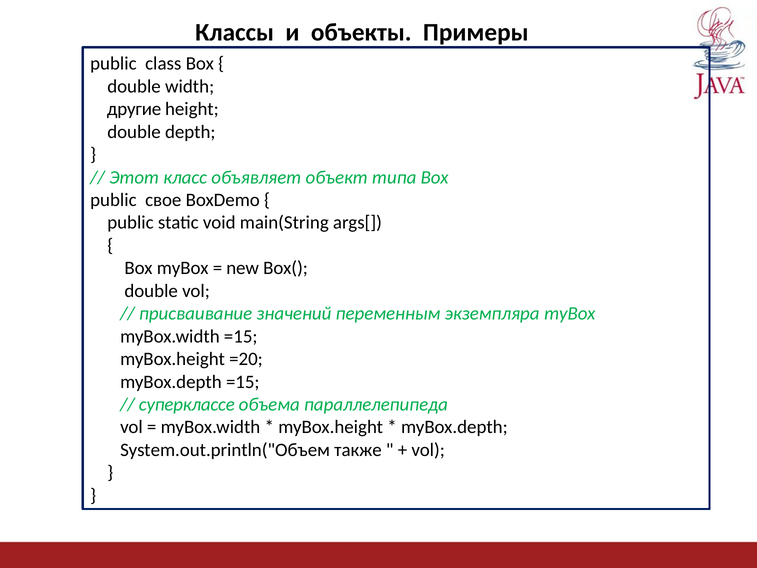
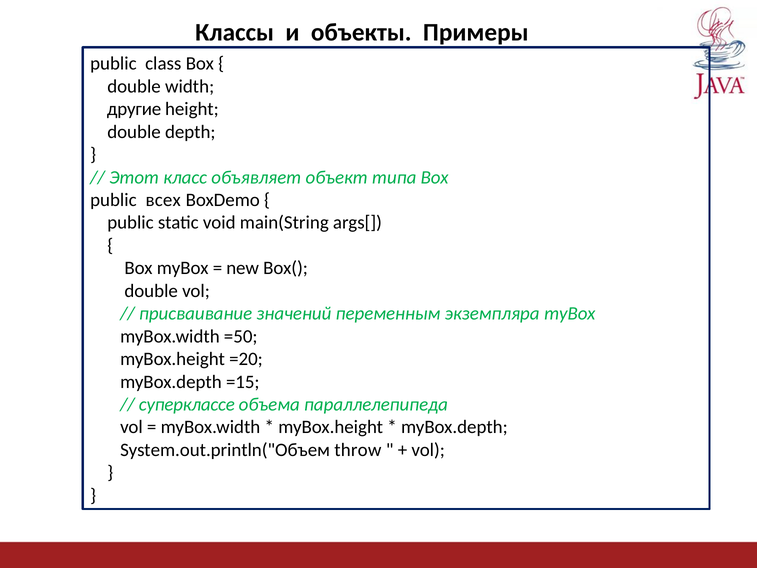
свое: свое -> всех (163, 200)
myBox.width =15: =15 -> =50 (241, 336)
также: также -> throw (358, 450)
